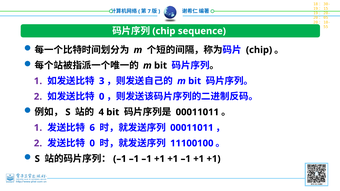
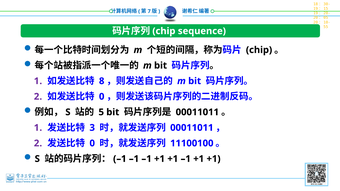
3: 3 -> 8 (102, 81)
4: 4 -> 5 (101, 112)
6: 6 -> 3 (92, 128)
